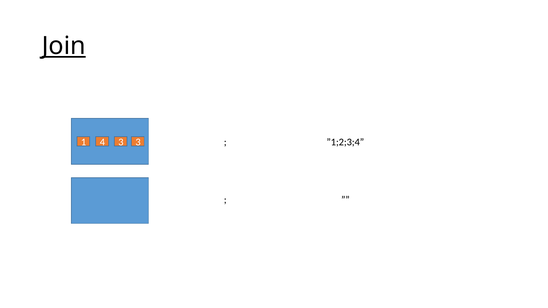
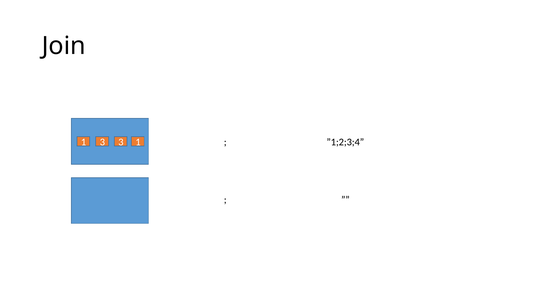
Join underline: present -> none (64, 46)
1 4: 4 -> 3 (102, 142)
3 3: 3 -> 1 (138, 142)
